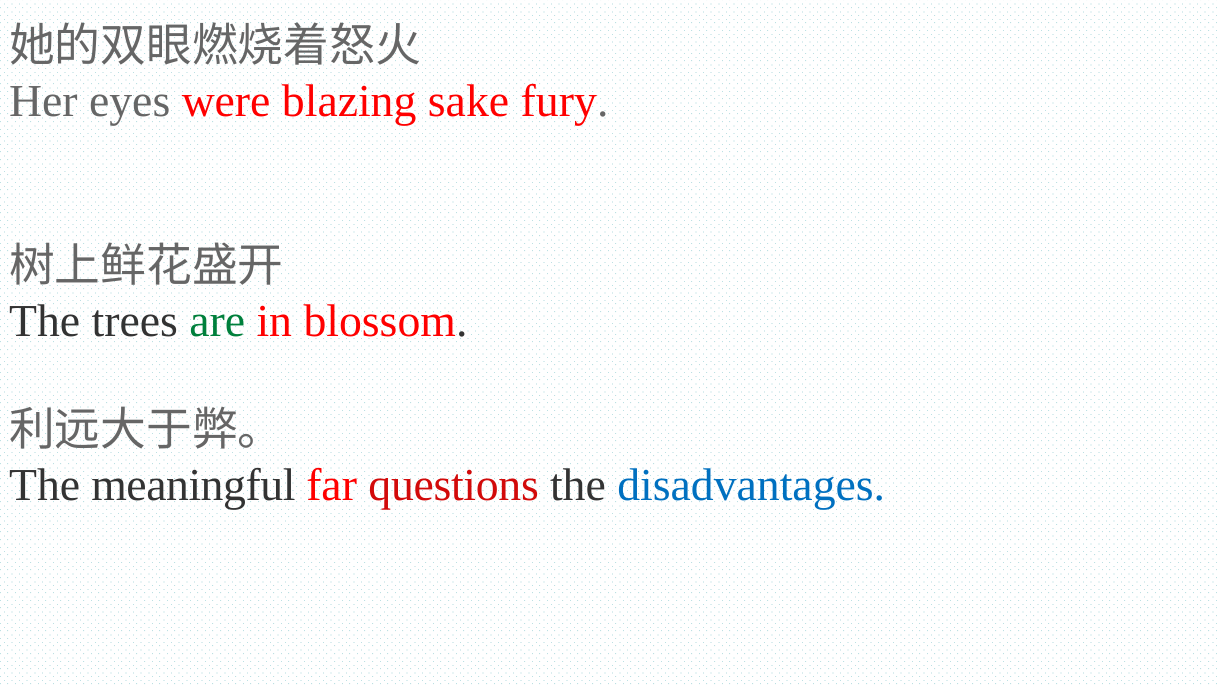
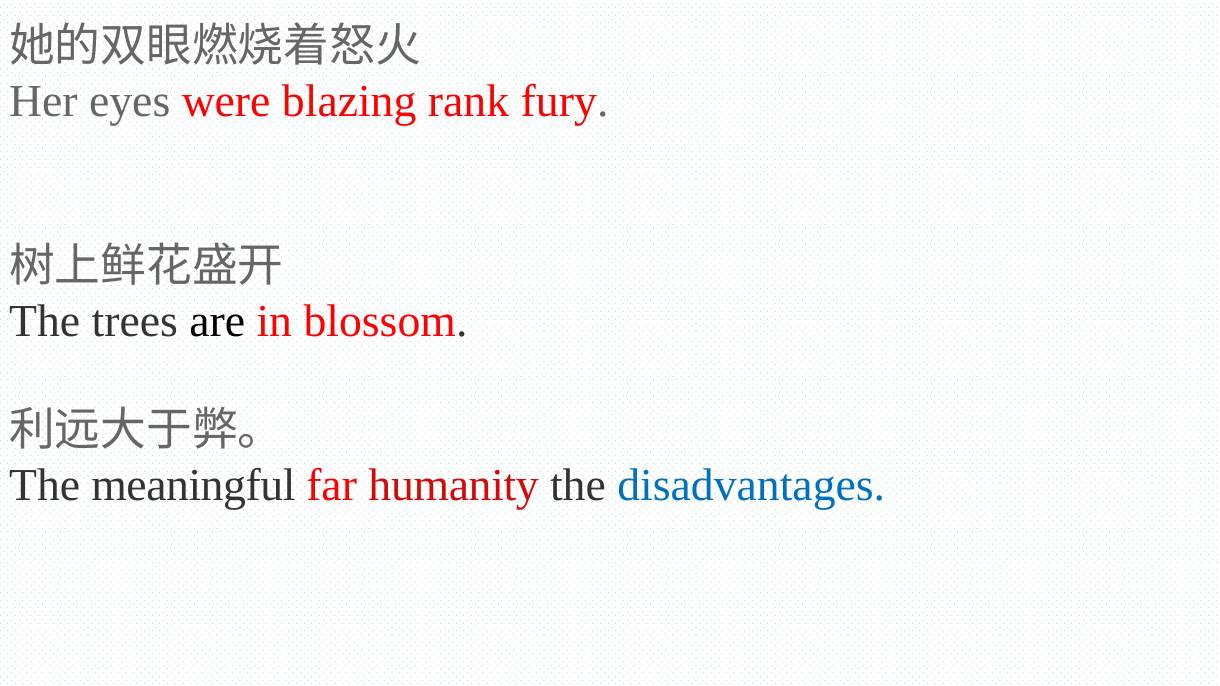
sake: sake -> rank (469, 102)
are colour: green -> black (217, 321)
questions: questions -> humanity (454, 486)
